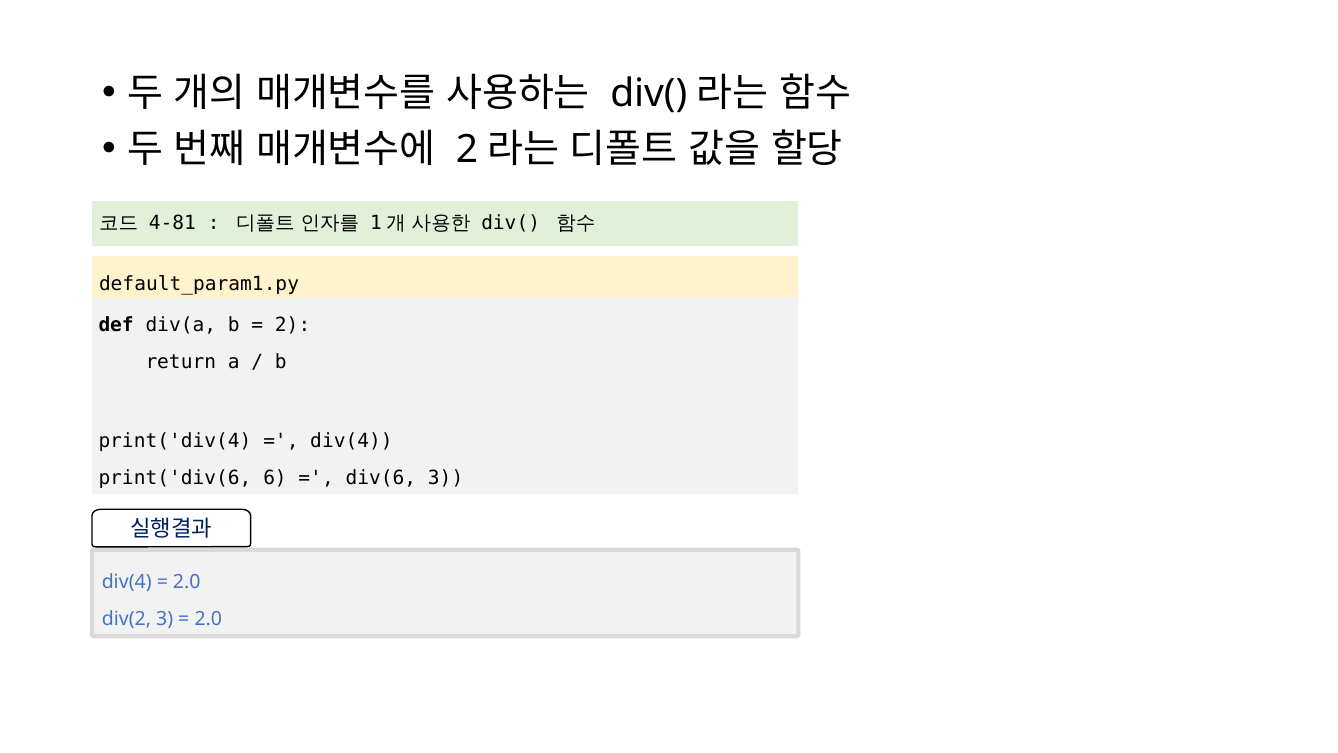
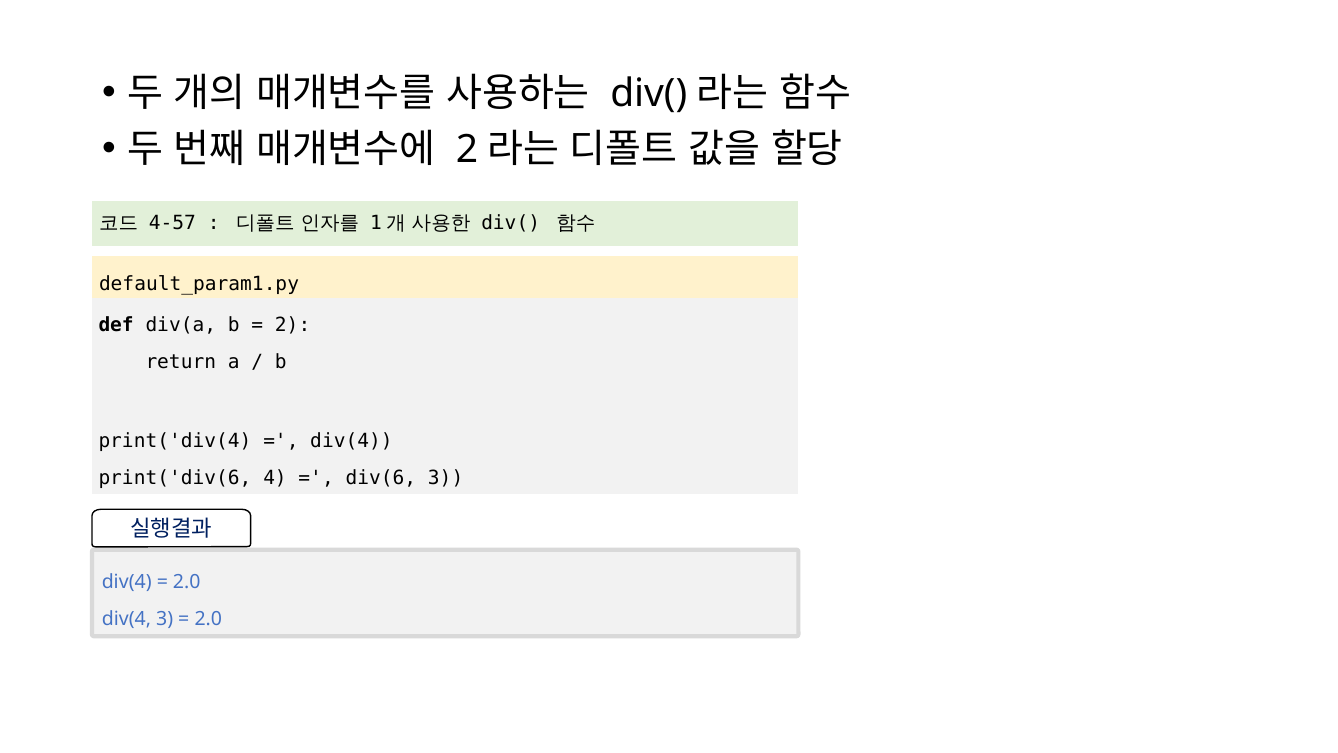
4-81: 4-81 -> 4-57 (172, 223)
6: 6 -> 4 (275, 477)
div(2: div(2 -> div(4 (126, 619)
